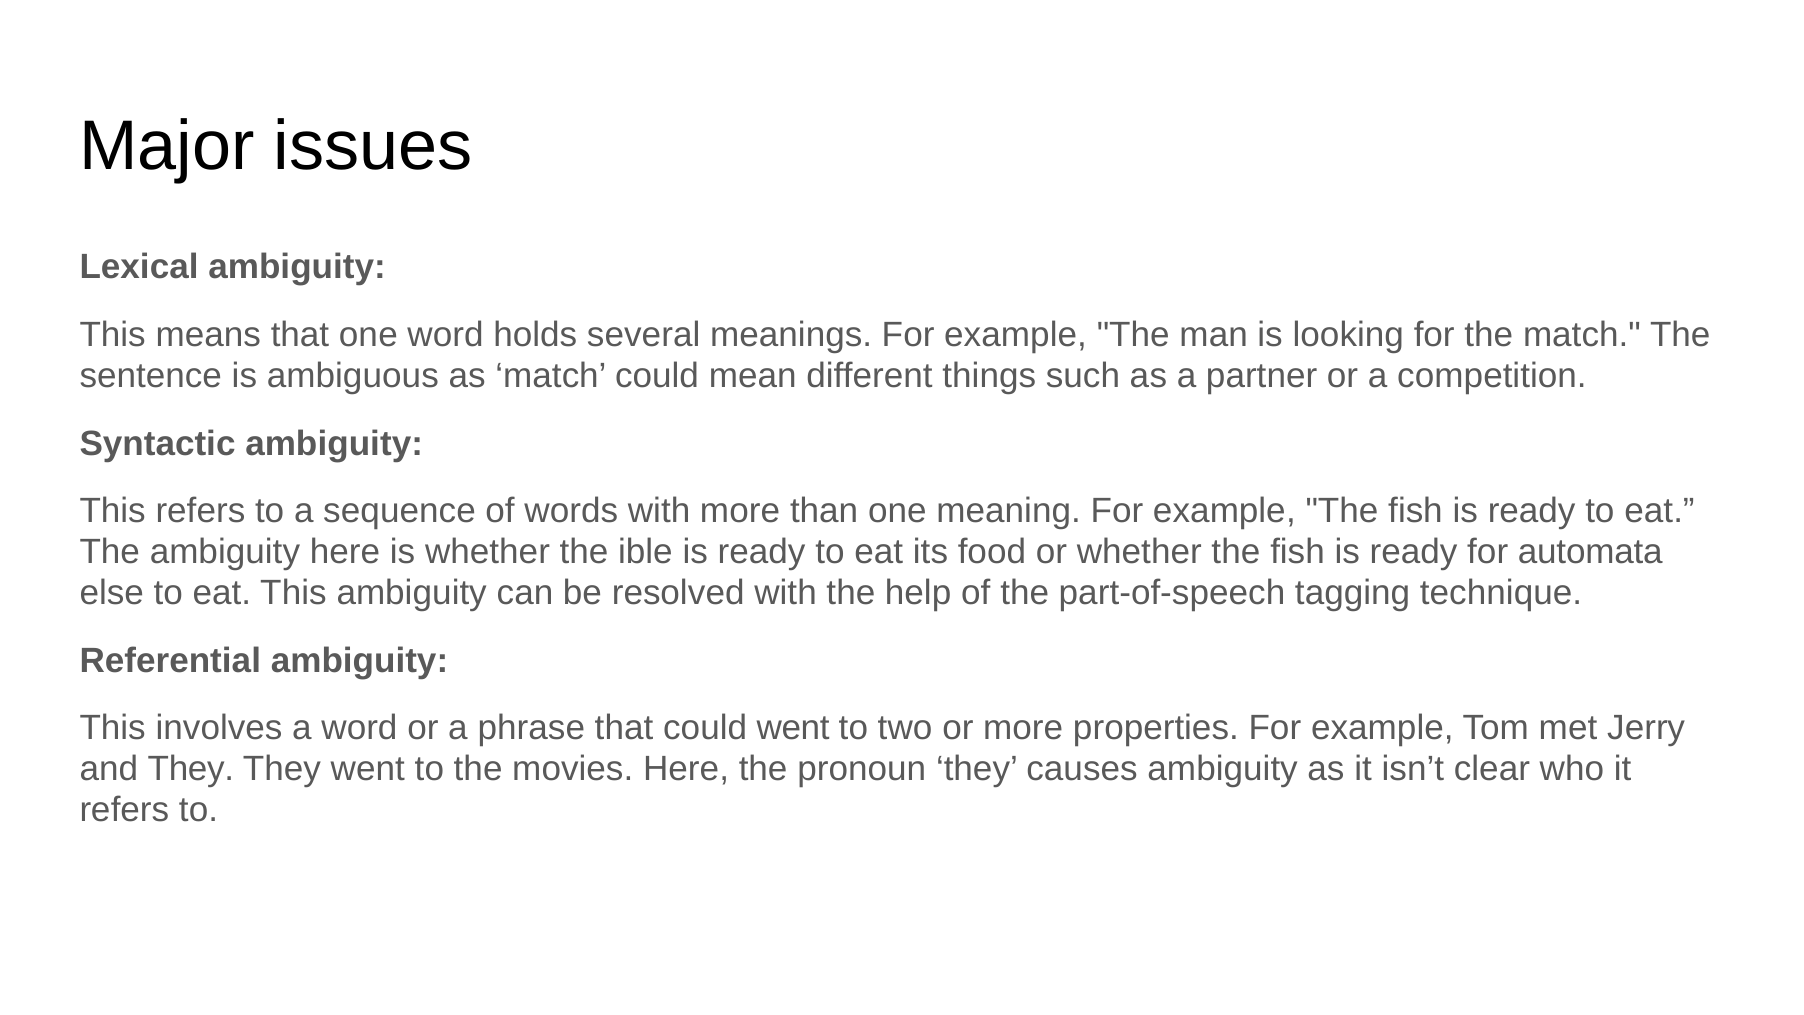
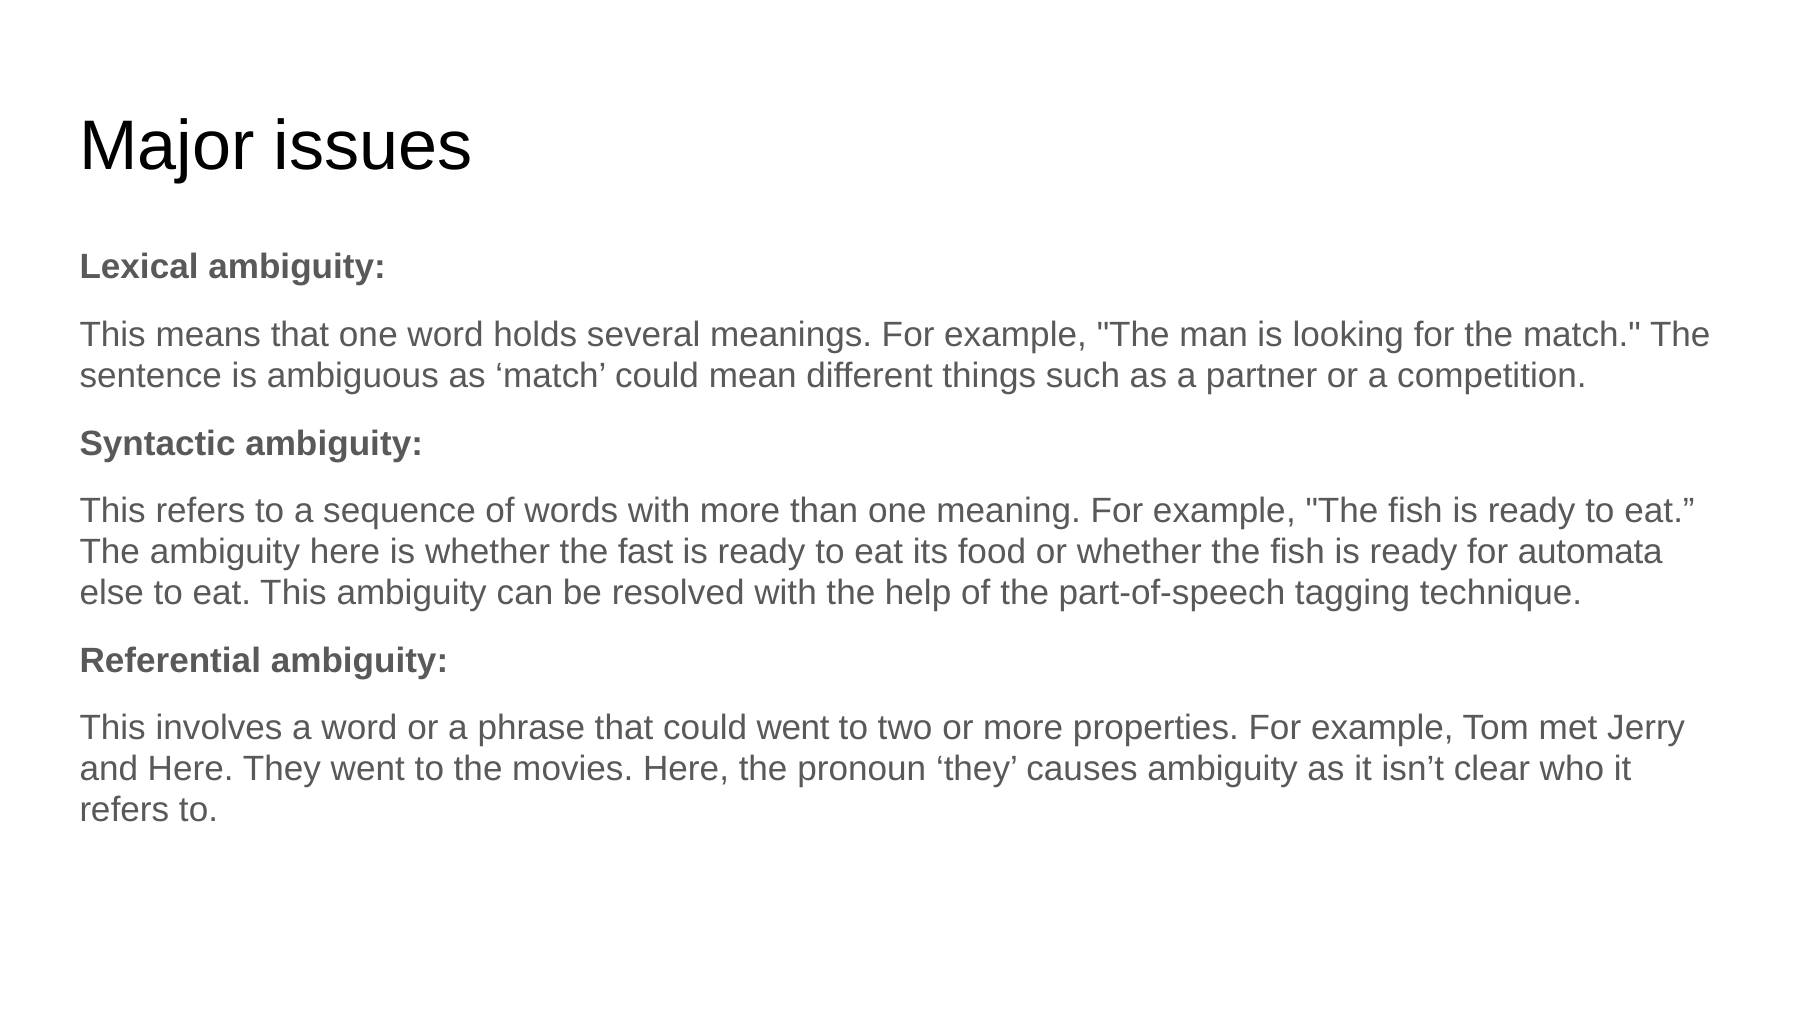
ible: ible -> fast (646, 552)
and They: They -> Here (191, 769)
